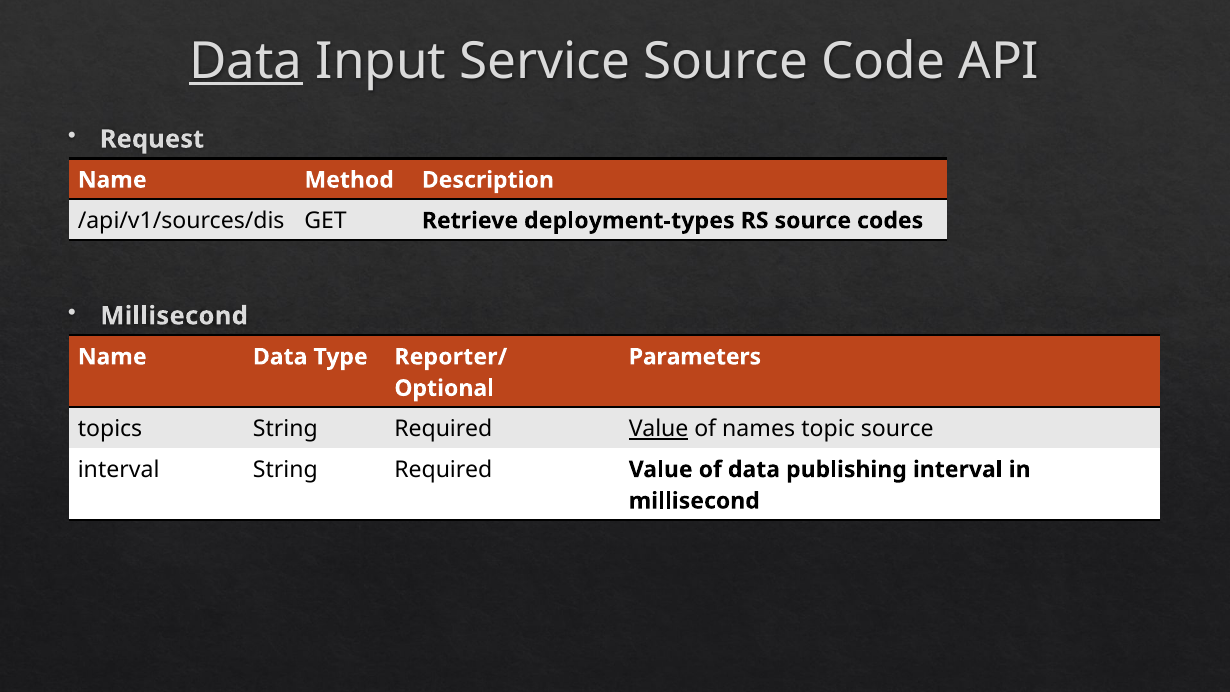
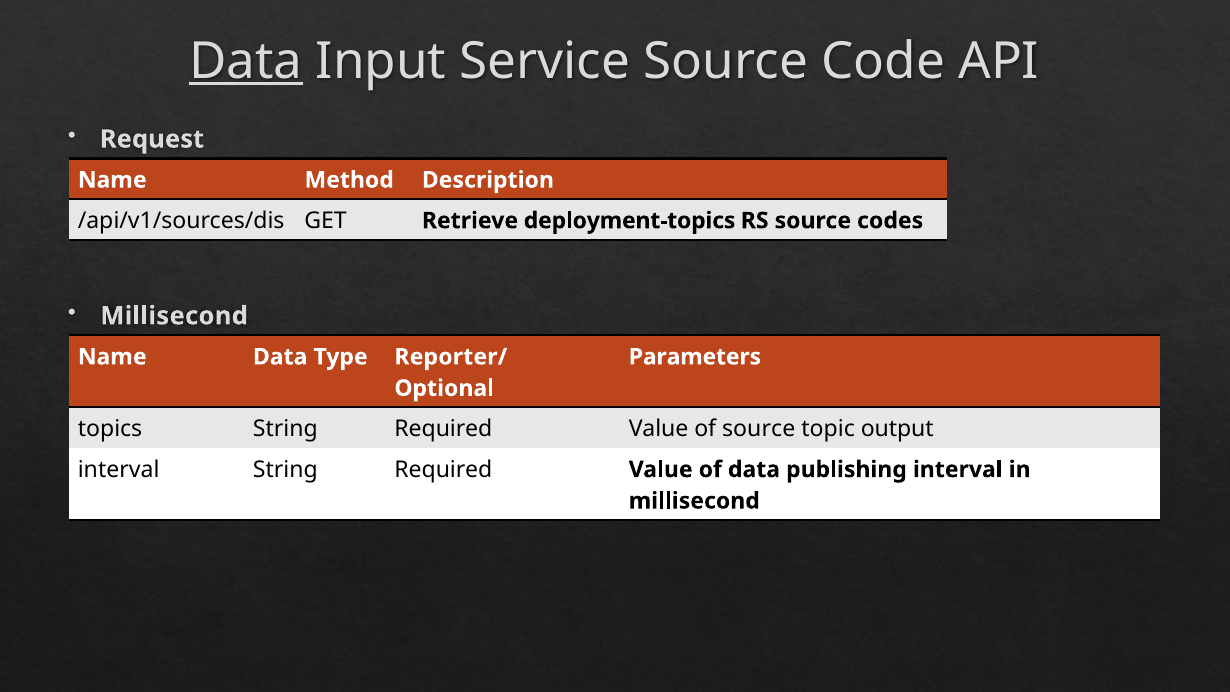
deployment-types: deployment-types -> deployment-topics (630, 221)
Value underline: present -> none (659, 429)
of names: names -> source (759, 429)
topic source: source -> output (897, 429)
